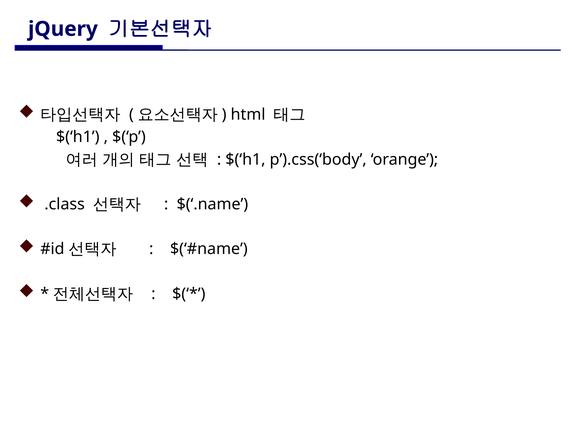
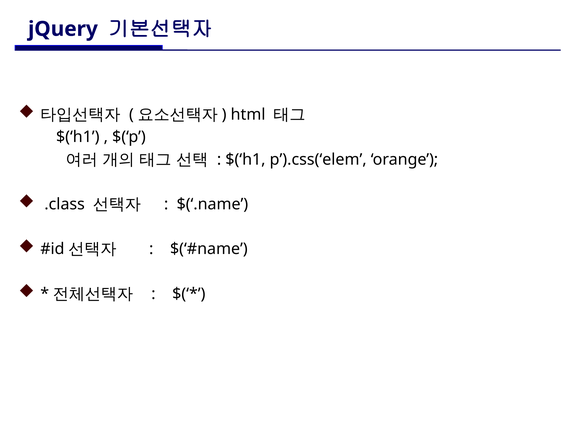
p’).css(‘body: p’).css(‘body -> p’).css(‘elem (318, 159)
